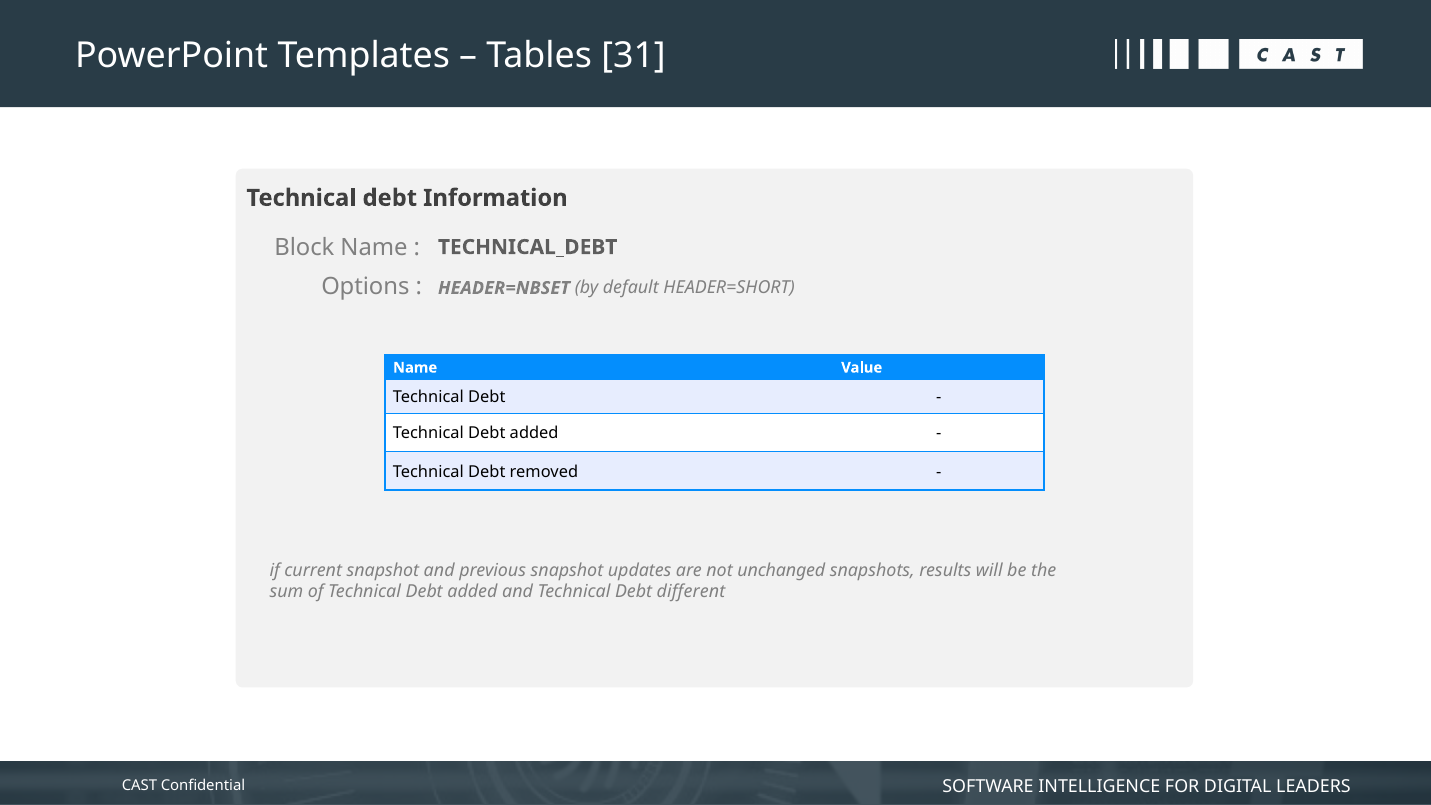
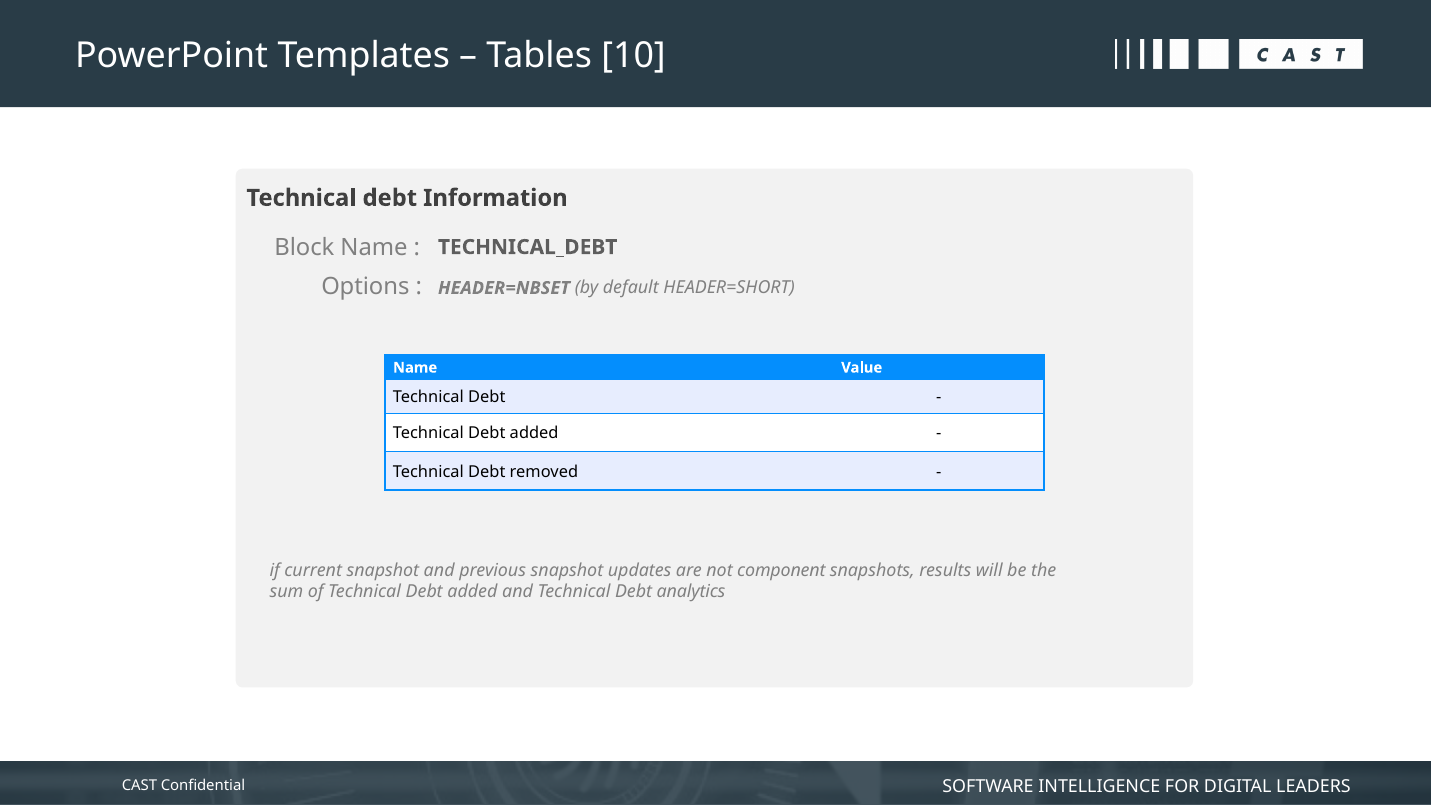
31: 31 -> 10 (634, 56)
unchanged: unchanged -> component (781, 570)
different: different -> analytics (691, 592)
